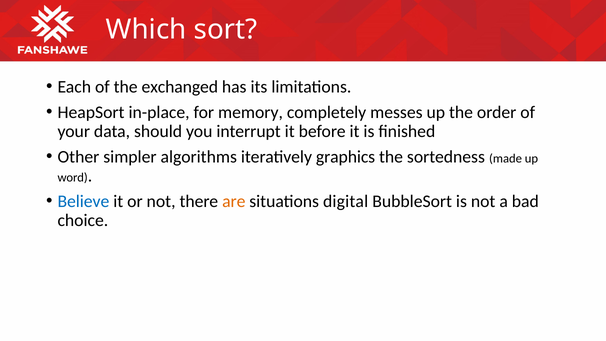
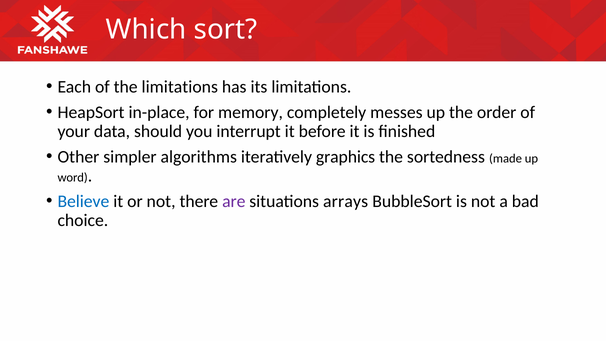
the exchanged: exchanged -> limitations (180, 87)
are colour: orange -> purple (234, 201)
digital: digital -> arrays (346, 201)
